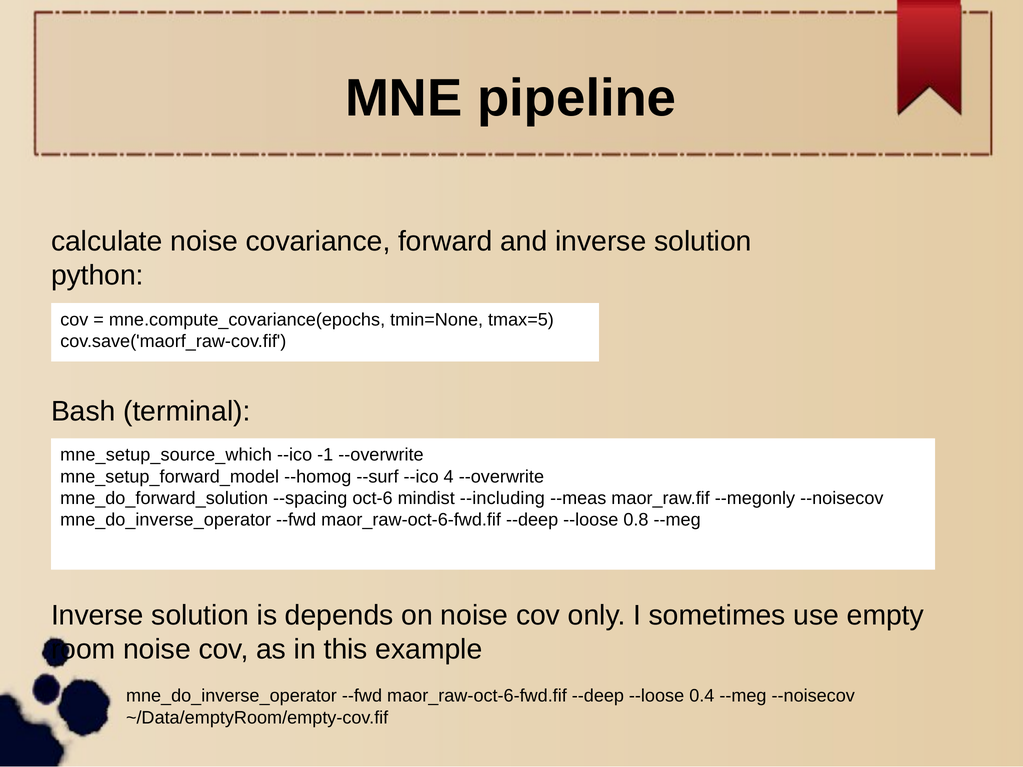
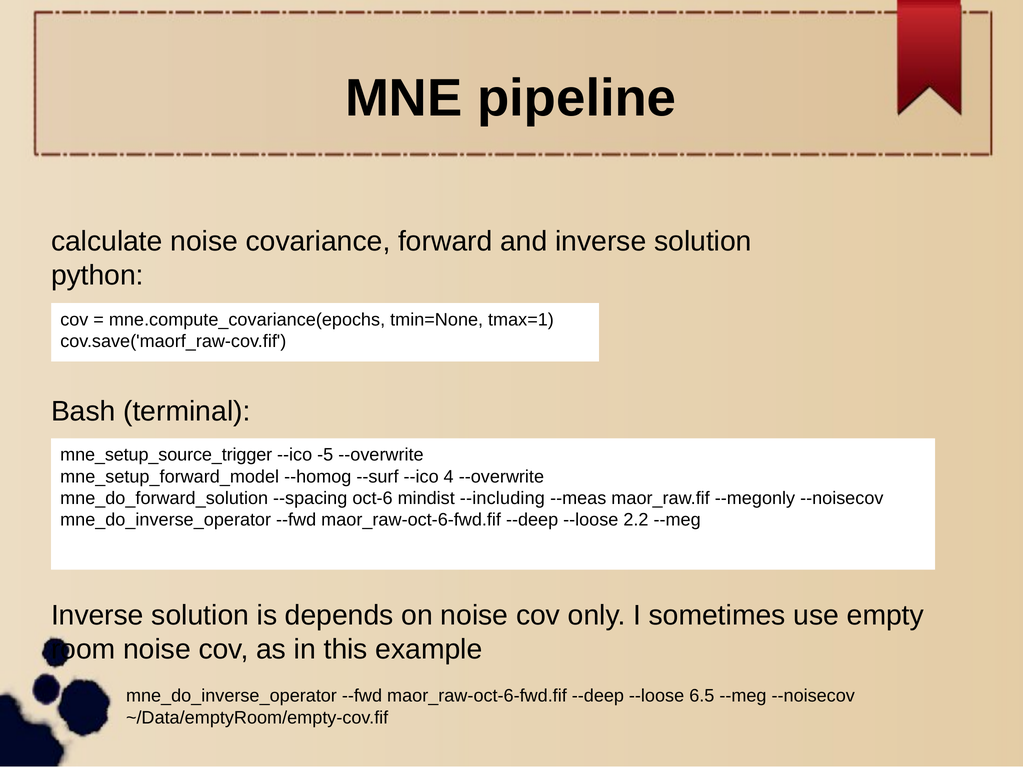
tmax=5: tmax=5 -> tmax=1 (521, 320)
mne_setup_source_which: mne_setup_source_which -> mne_setup_source_trigger (166, 455)
-1: -1 -> -5 (325, 455)
0.8: 0.8 -> 2.2 (636, 520)
0.4: 0.4 -> 6.5 (702, 696)
